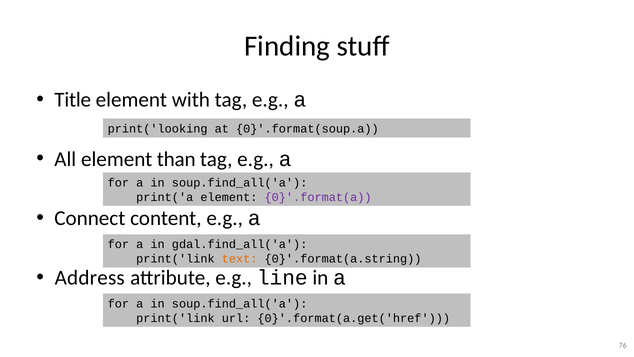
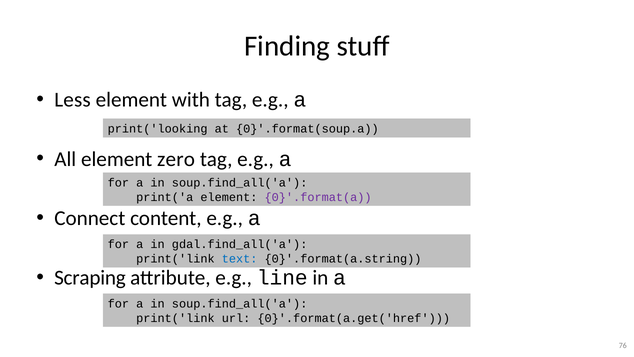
Title: Title -> Less (73, 100)
than: than -> zero (176, 159)
text colour: orange -> blue (240, 259)
Address: Address -> Scraping (90, 277)
